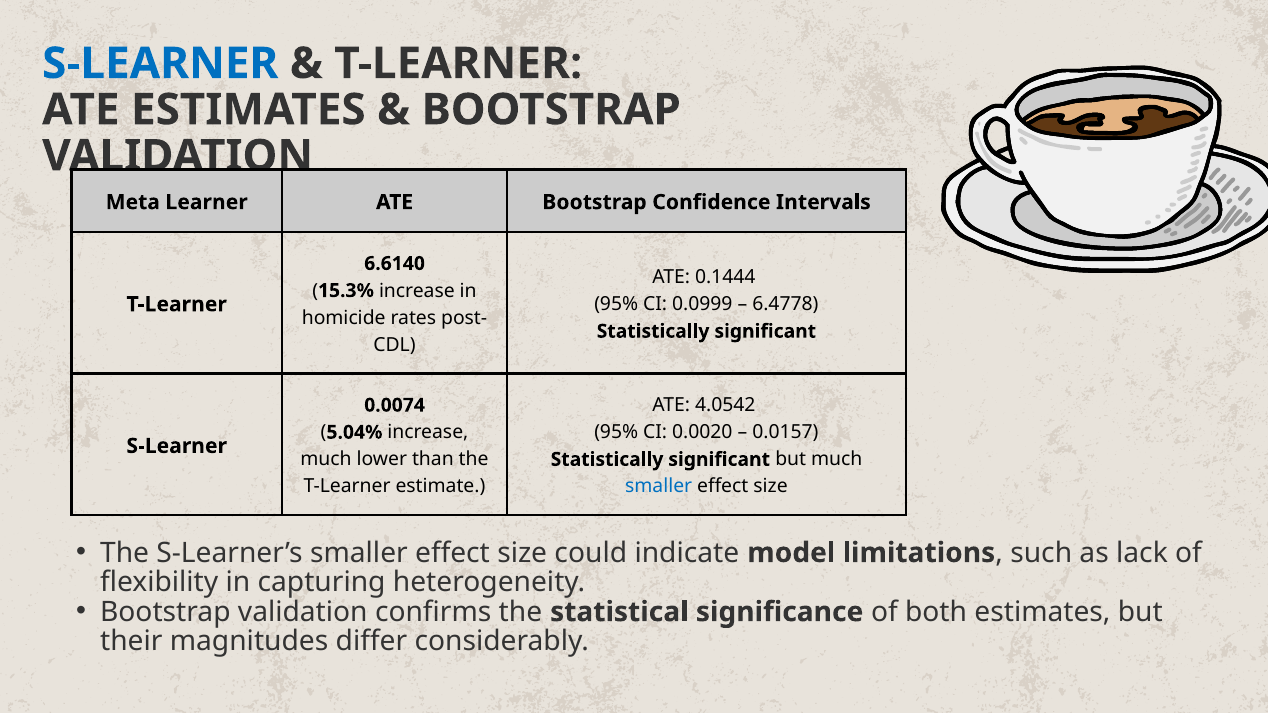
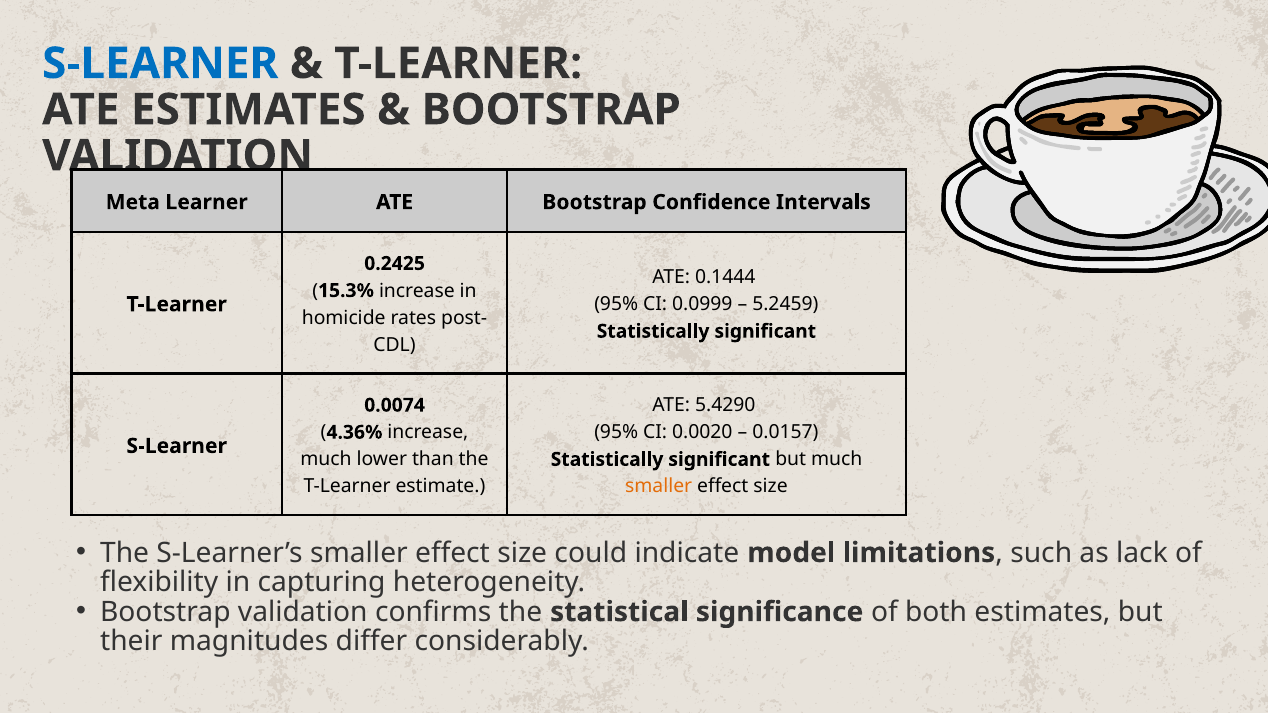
6.6140: 6.6140 -> 0.2425 (395, 264)
6.4778: 6.4778 -> 5.2459 (785, 304)
4.0542: 4.0542 -> 5.4290 (725, 405)
5.04%: 5.04% -> 4.36% (354, 432)
smaller colour: blue -> orange (659, 487)
